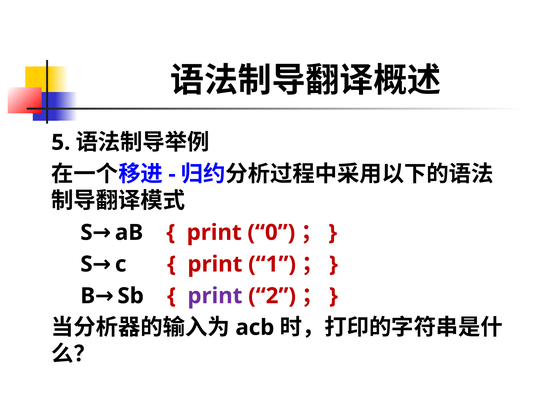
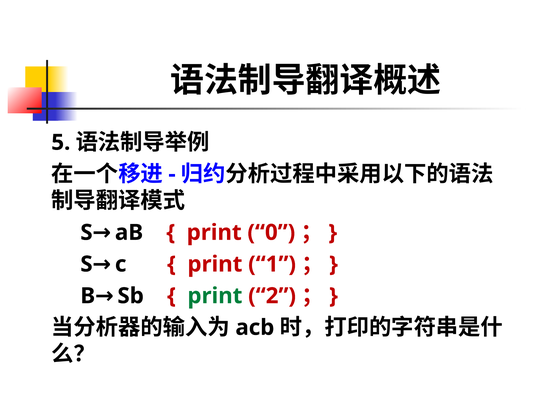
print colour: purple -> green (215, 296)
